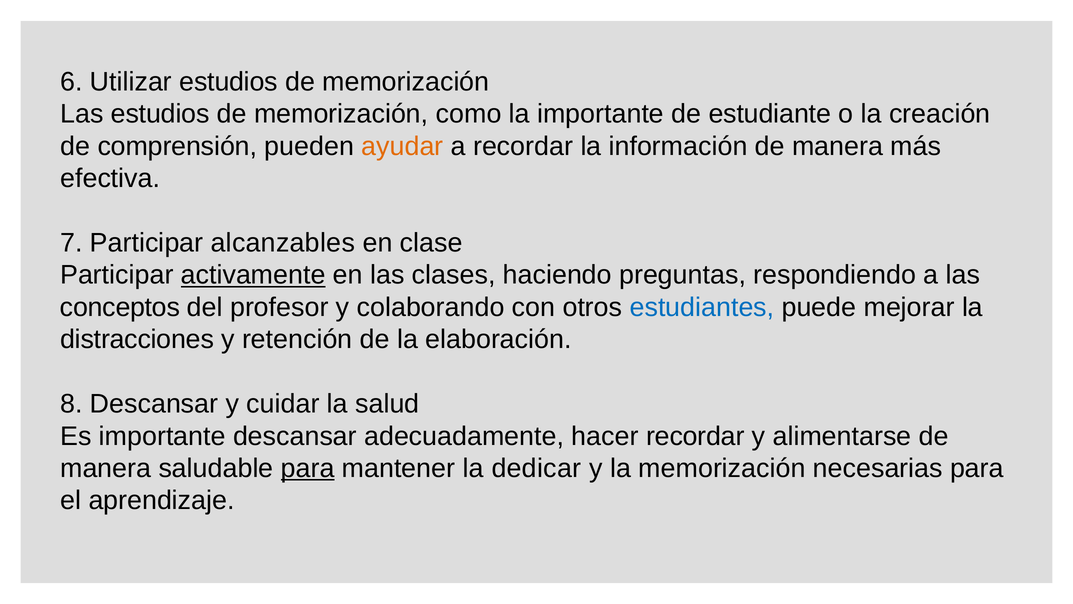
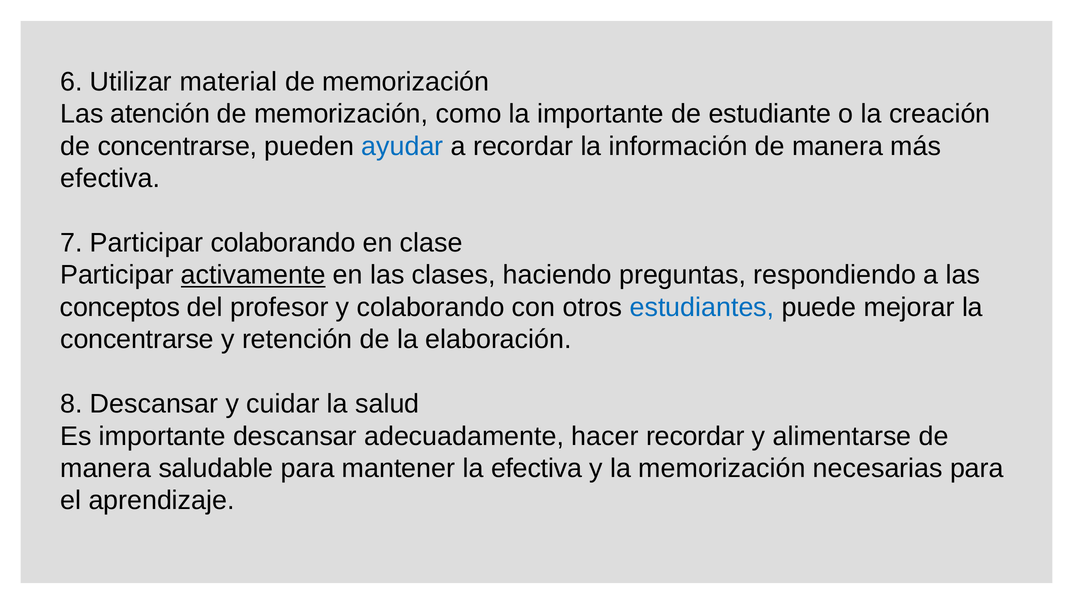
Utilizar estudios: estudios -> material (228, 82)
Las estudios: estudios -> atención (160, 114)
de comprensión: comprensión -> concentrarse (177, 146)
ayudar colour: orange -> blue (402, 146)
Participar alcanzables: alcanzables -> colaborando (283, 243)
distracciones: distracciones -> concentrarse (137, 339)
para underline: present -> none (308, 468)
la dedicar: dedicar -> efectiva (537, 468)
